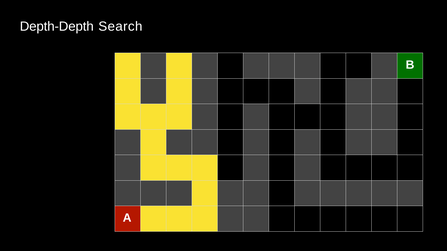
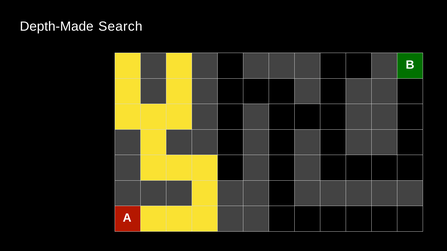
Depth-Depth: Depth-Depth -> Depth-Made (57, 27)
